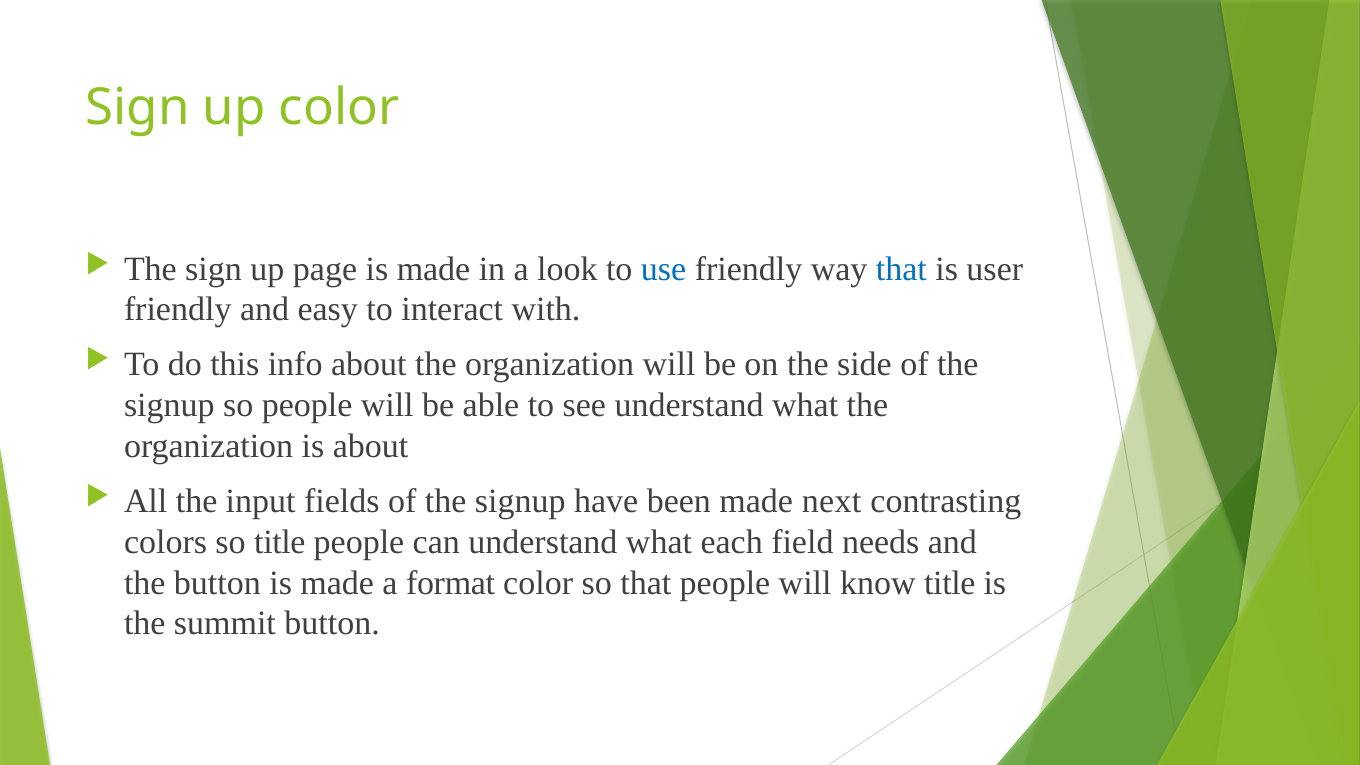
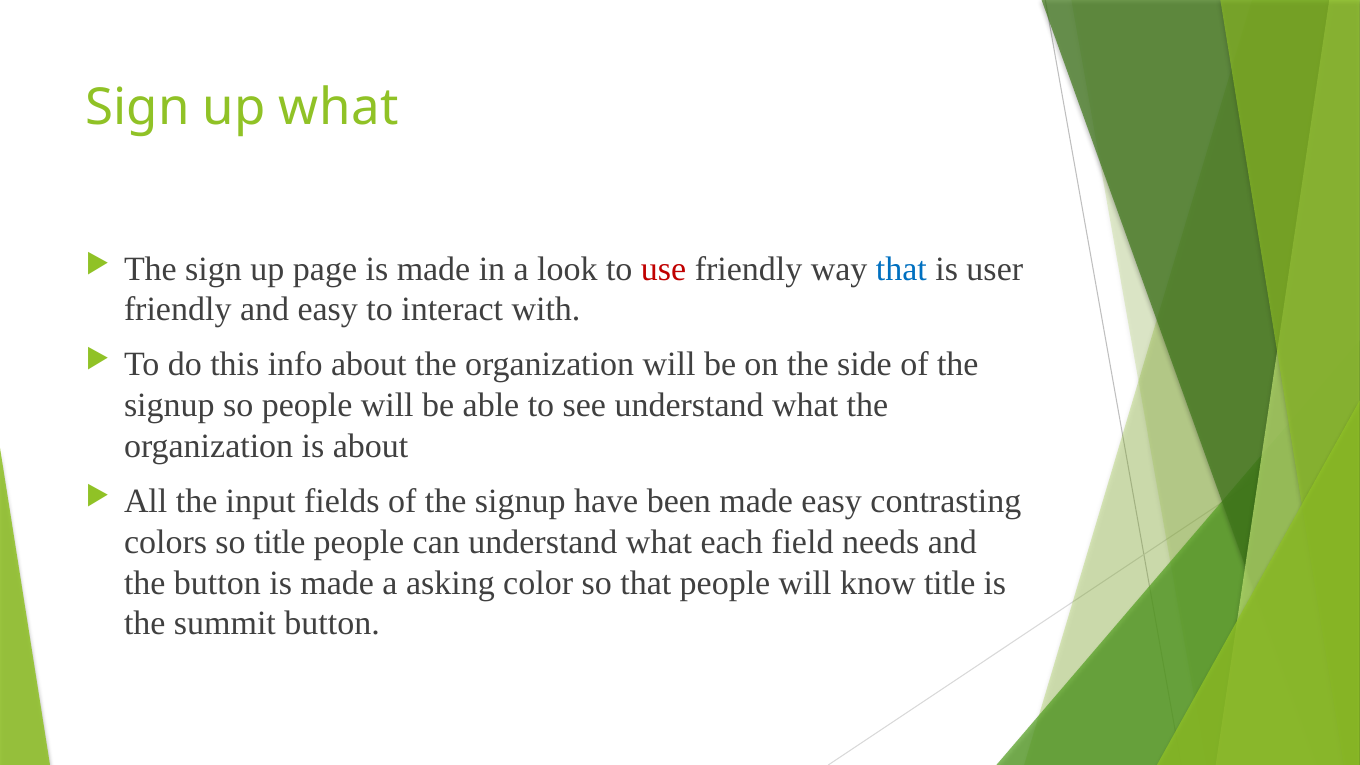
up color: color -> what (339, 107)
use colour: blue -> red (664, 269)
made next: next -> easy (832, 501)
format: format -> asking (450, 583)
